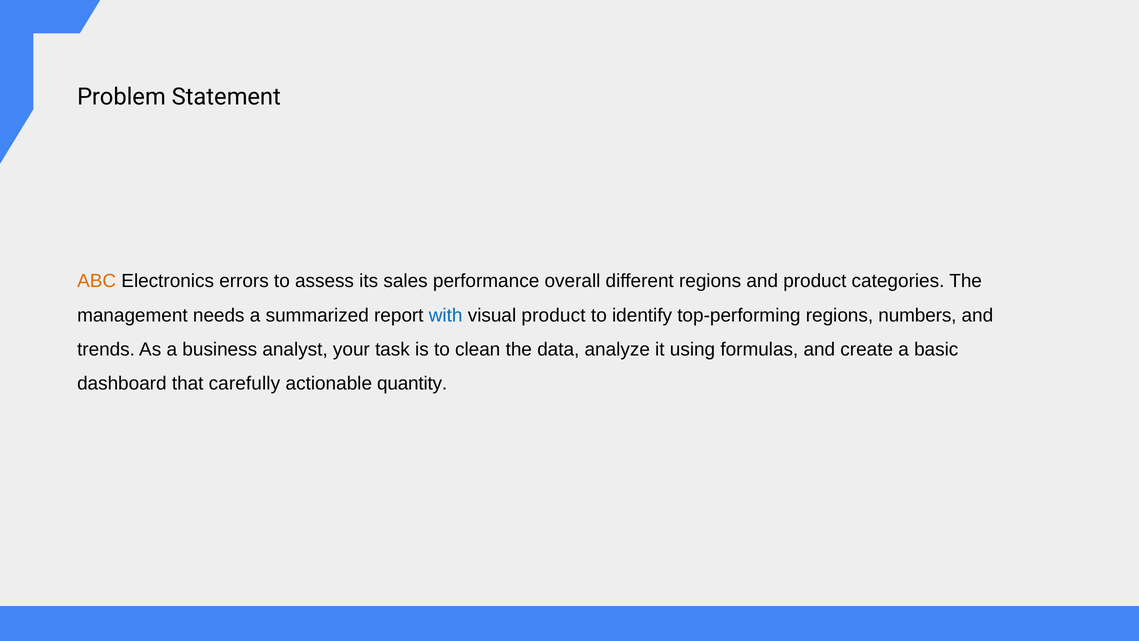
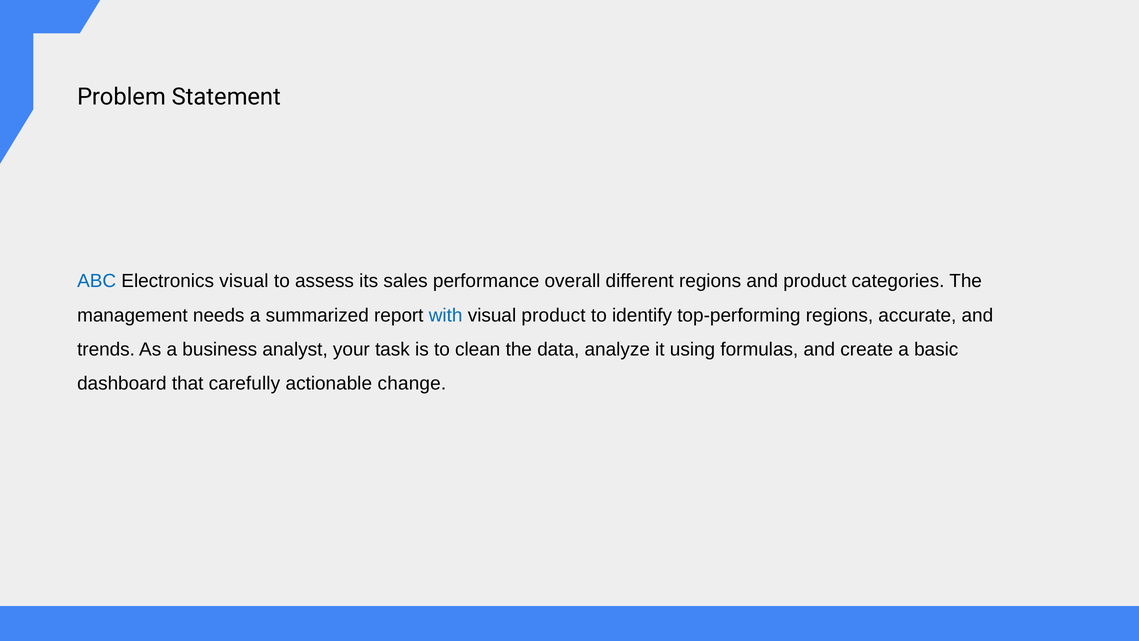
ABC colour: orange -> blue (97, 281)
Electronics errors: errors -> visual (244, 281)
numbers: numbers -> accurate (917, 315)
quantity: quantity -> change (412, 384)
